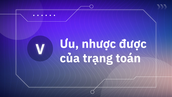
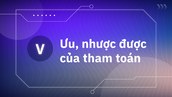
trạng: trạng -> tham (98, 58)
